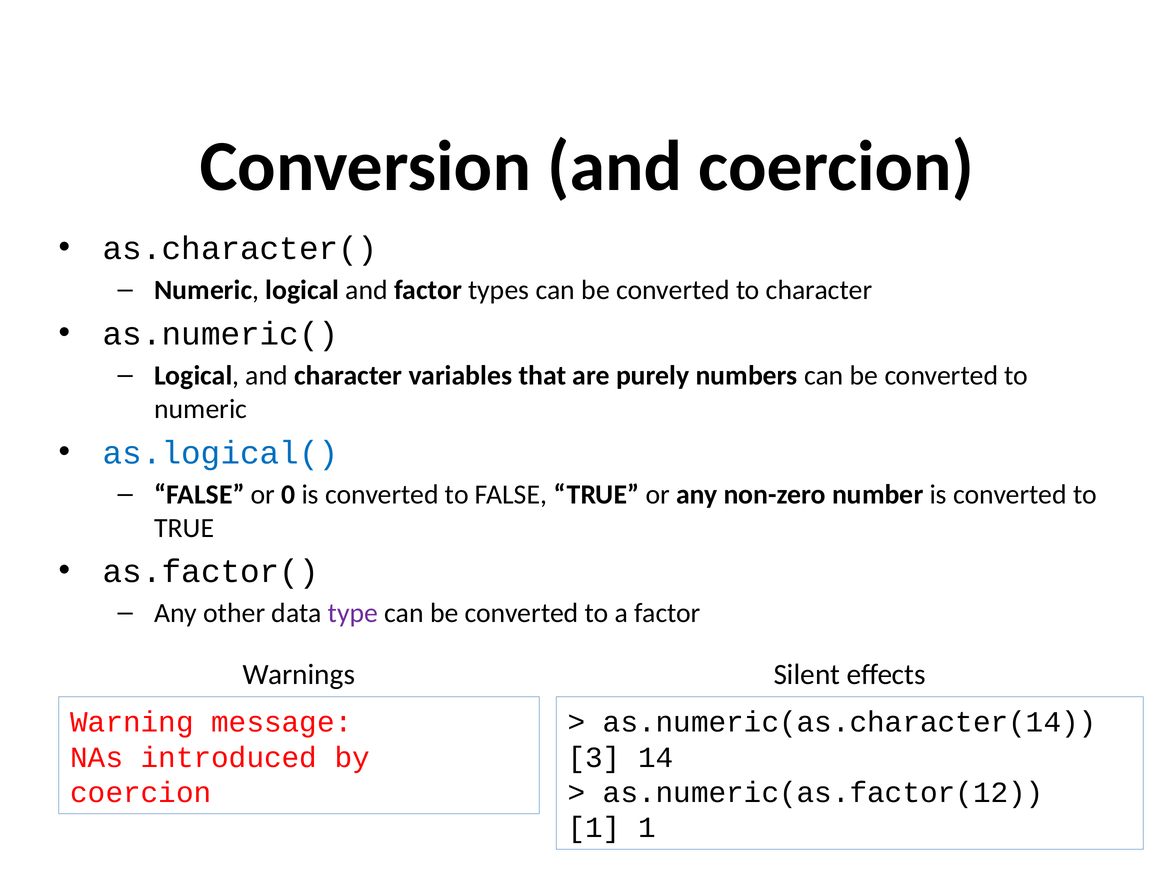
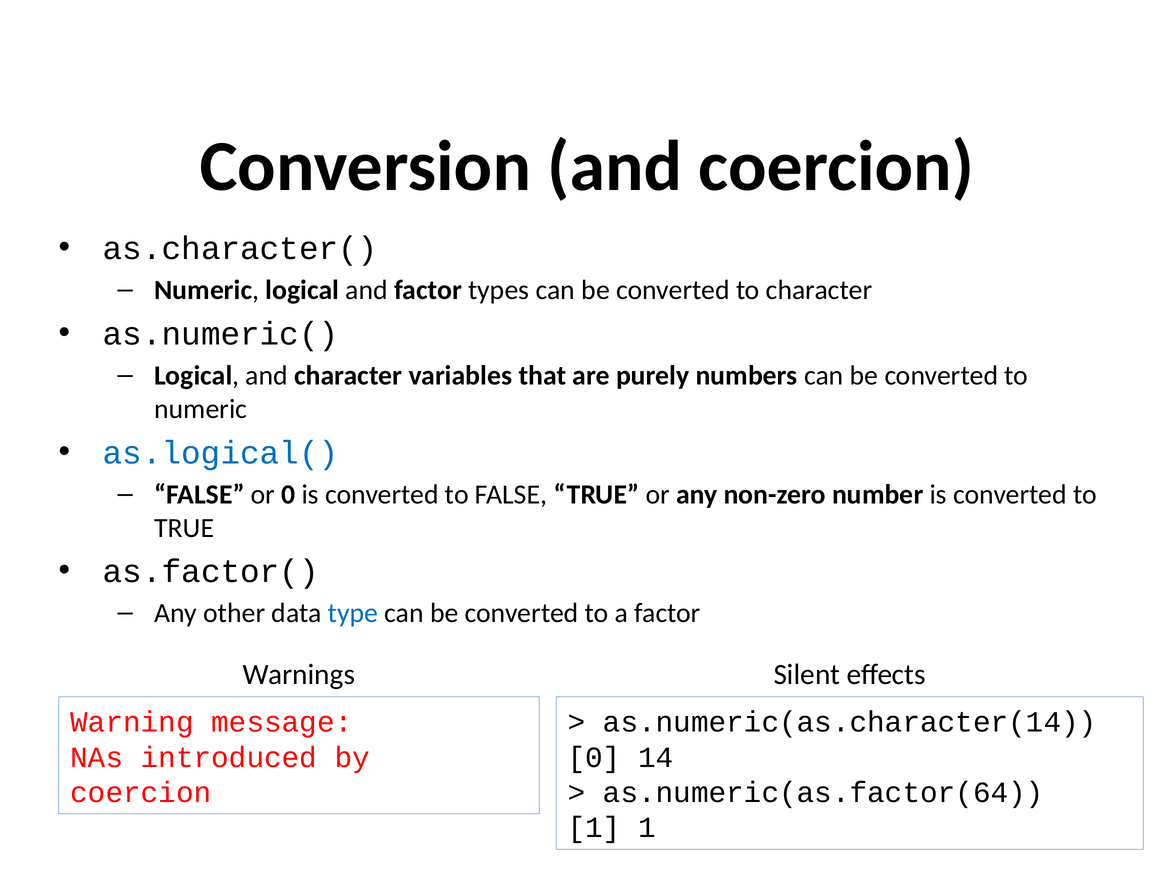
type colour: purple -> blue (353, 613)
3: 3 -> 0 (594, 758)
as.numeric(as.factor(12: as.numeric(as.factor(12 -> as.numeric(as.factor(64 (823, 793)
